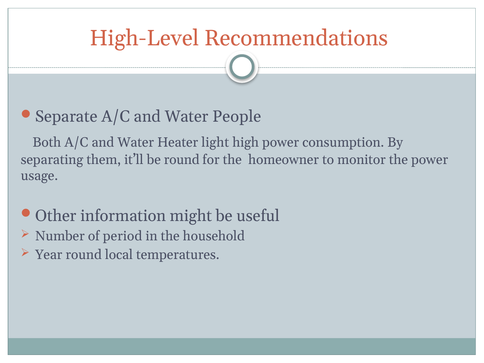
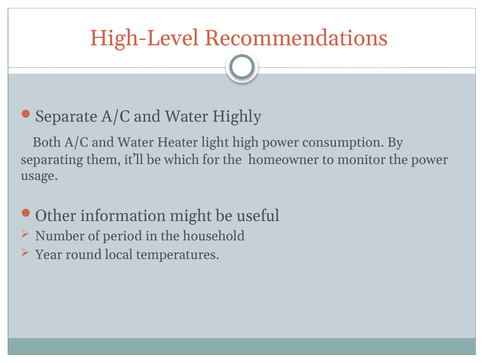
People: People -> Highly (237, 117)
be round: round -> which (182, 160)
